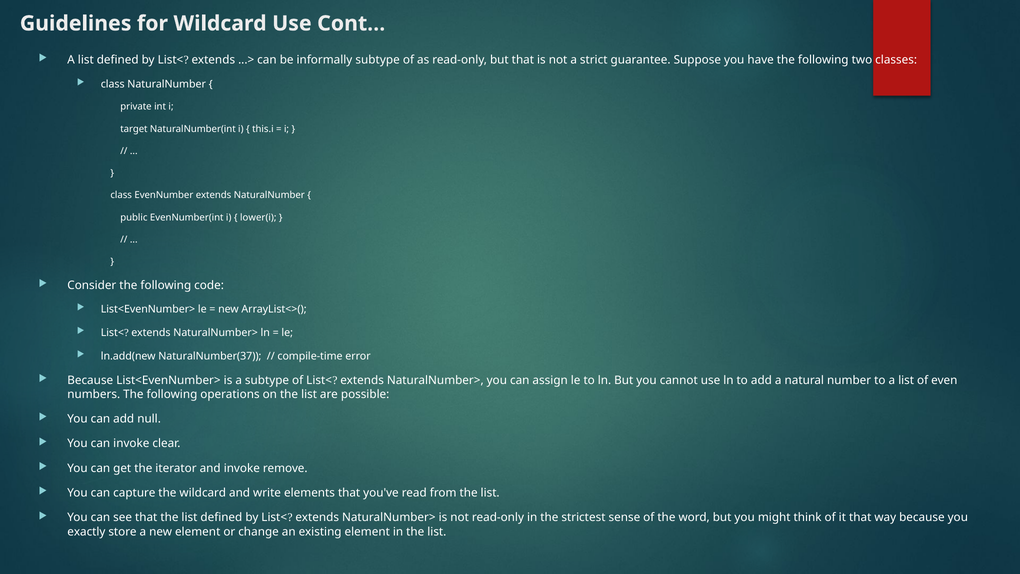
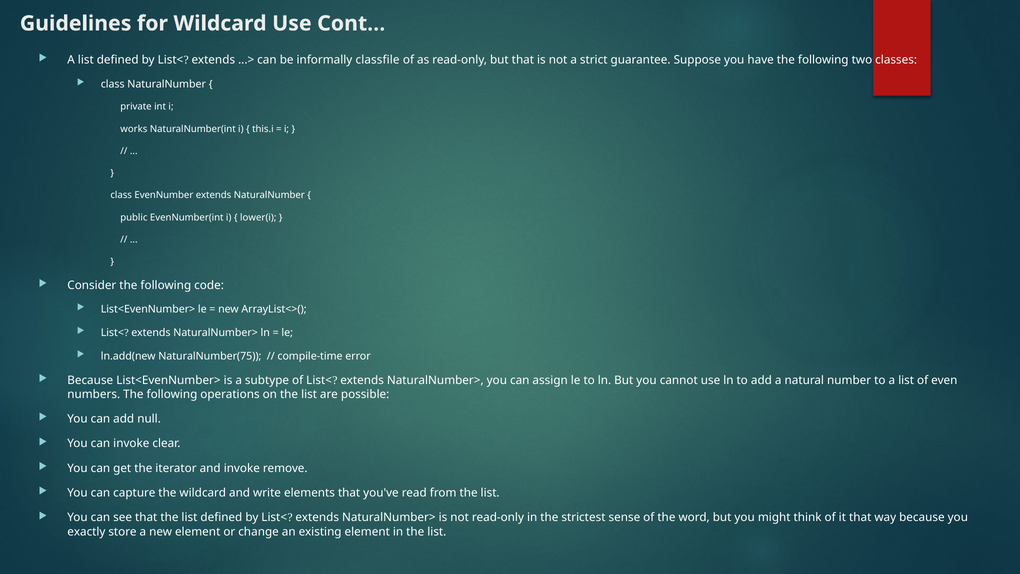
informally subtype: subtype -> classfile (378, 60)
target: target -> works (134, 129)
NaturalNumber(37: NaturalNumber(37 -> NaturalNumber(75 (210, 356)
